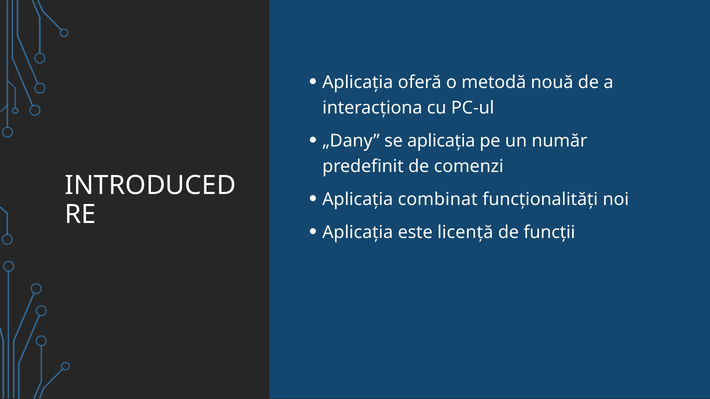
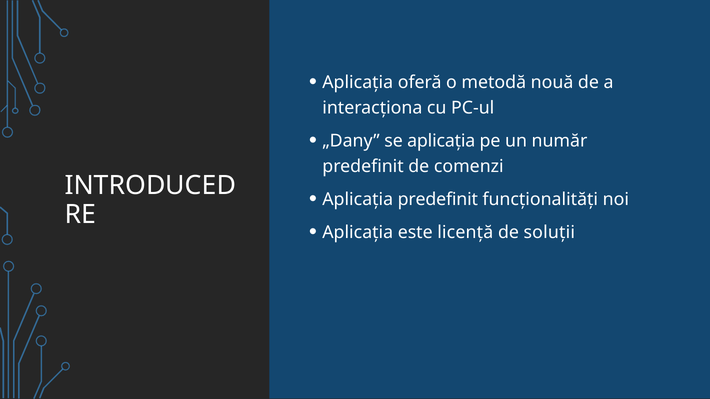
Aplicația combinat: combinat -> predefinit (438, 200)
funcții: funcții -> soluții (549, 232)
